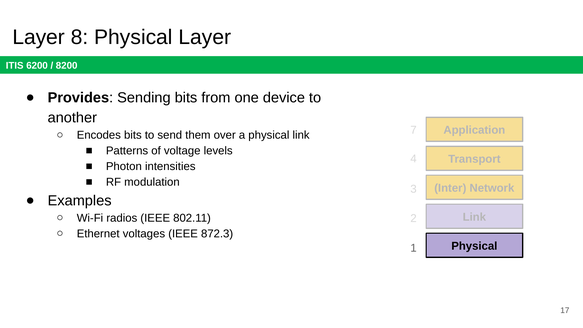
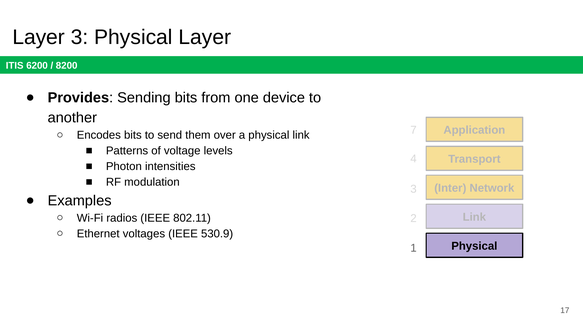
Layer 8: 8 -> 3 (80, 37)
872.3: 872.3 -> 530.9 (217, 234)
